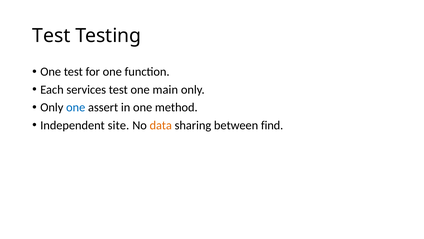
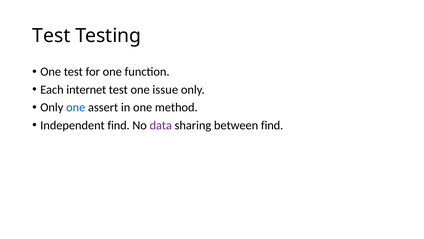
services: services -> internet (86, 89)
main: main -> issue (165, 89)
Independent site: site -> find (119, 125)
data colour: orange -> purple (161, 125)
